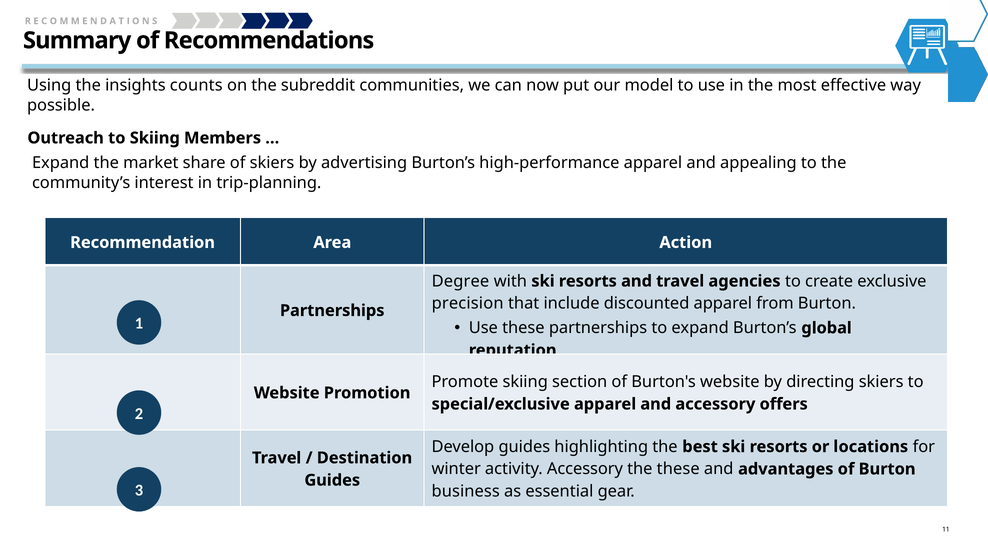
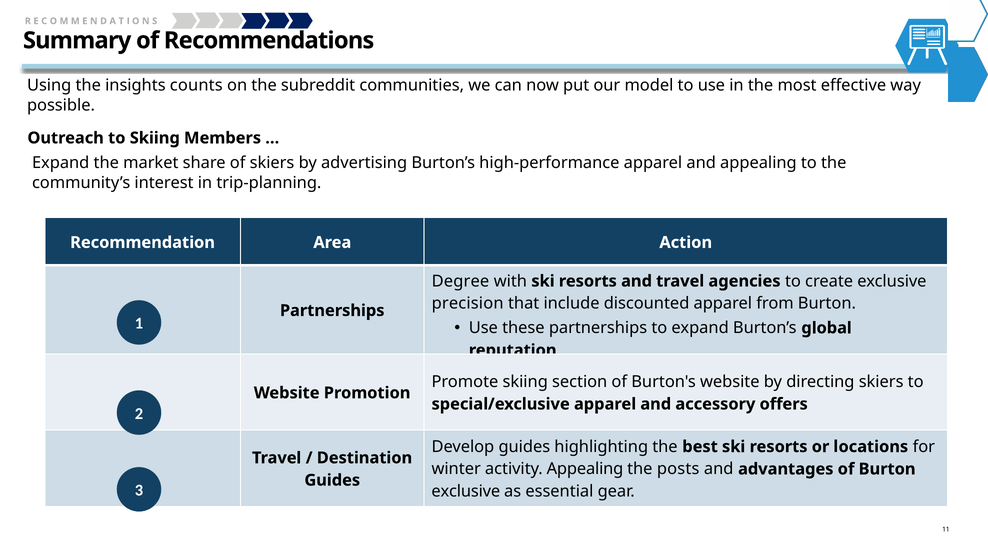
activity Accessory: Accessory -> Appealing (585, 469)
the these: these -> posts (678, 469)
business: business -> exclusive (466, 491)
